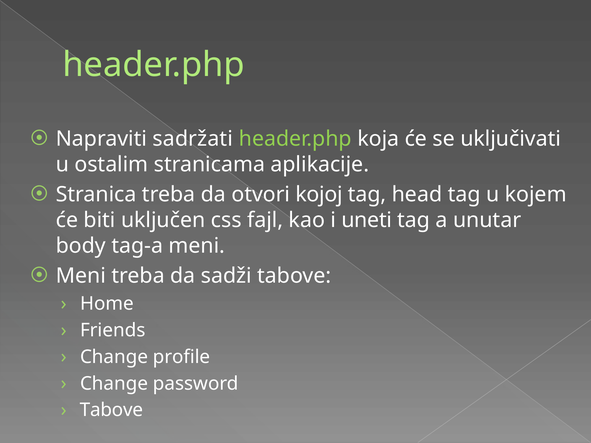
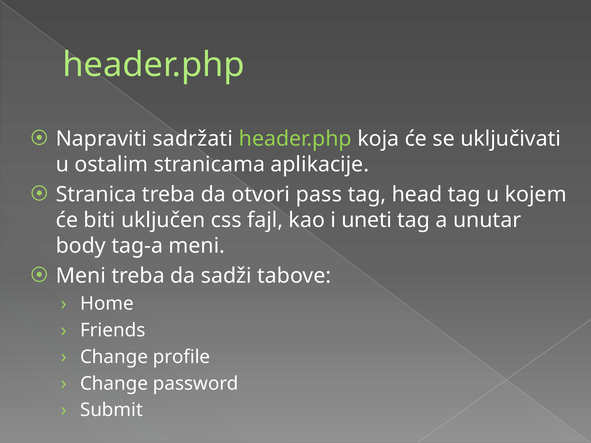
kojoj: kojoj -> pass (319, 195)
Tabove: Tabove -> Submit (111, 410)
